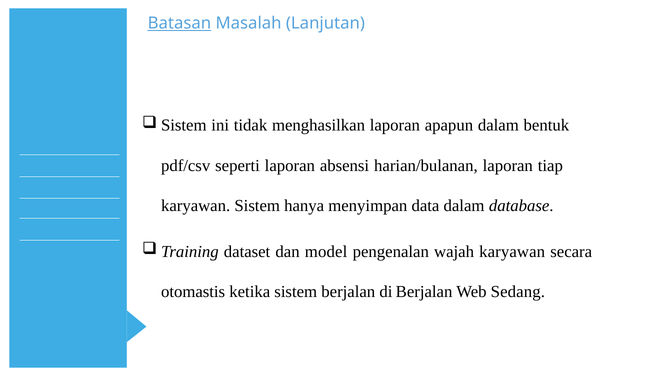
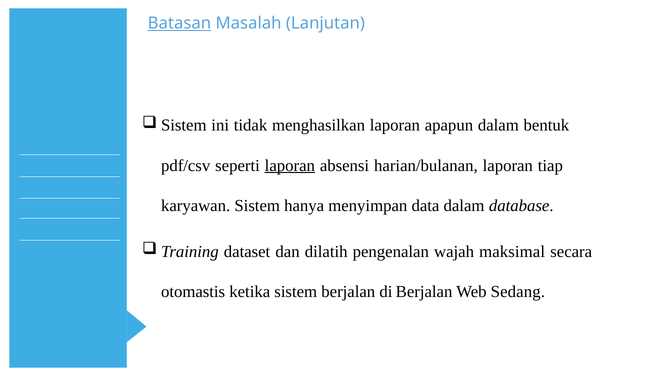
laporan underline: none -> present (290, 165)
model: model -> dilatih (326, 251)
wajah karyawan: karyawan -> maksimal (512, 251)
